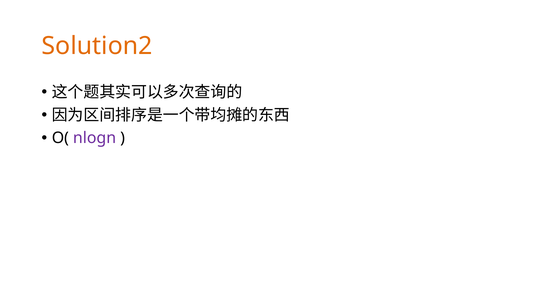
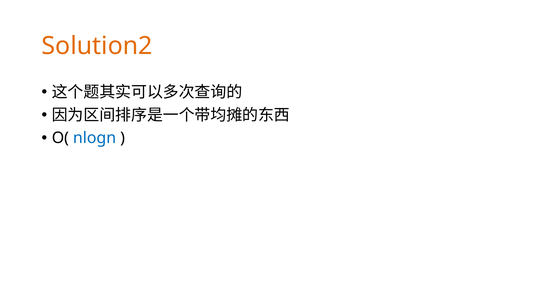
nlogn colour: purple -> blue (95, 138)
